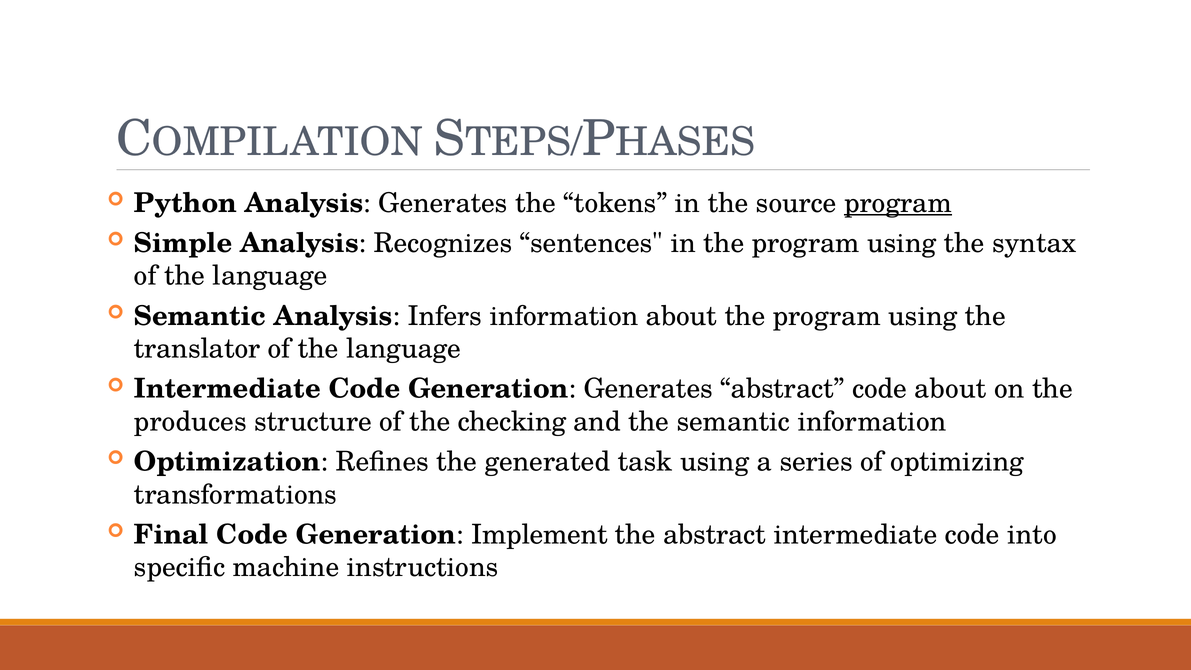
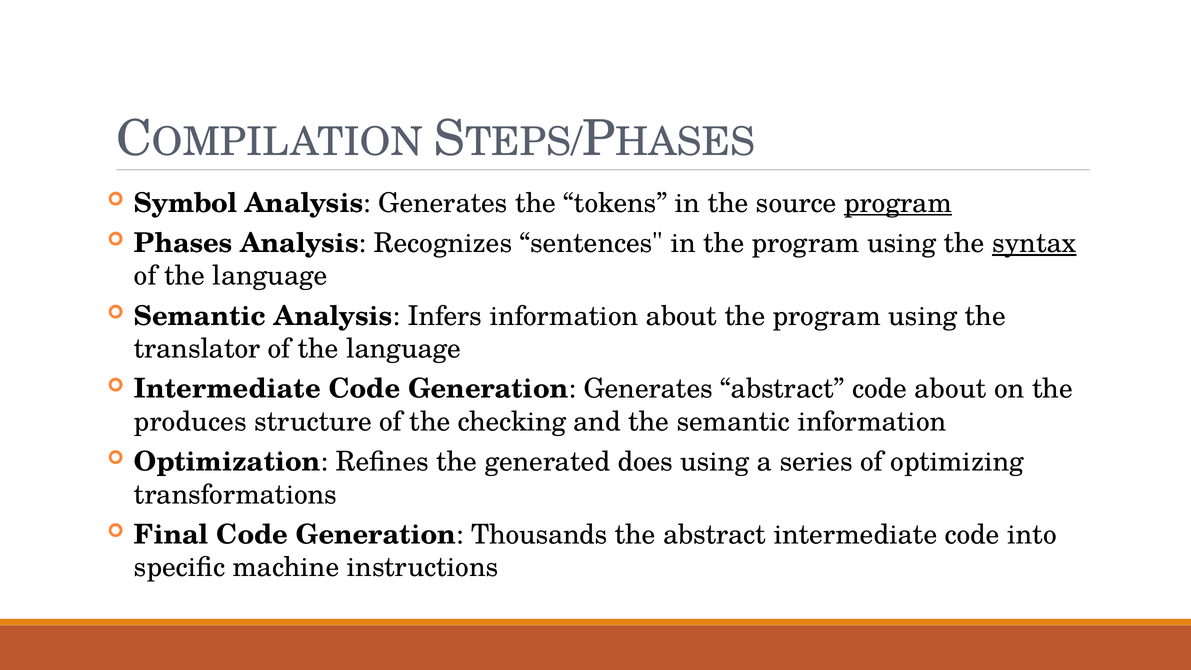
Python: Python -> Symbol (186, 203)
Simple: Simple -> Phases (183, 243)
syntax underline: none -> present (1034, 243)
task: task -> does (645, 462)
Implement: Implement -> Thousands (539, 535)
